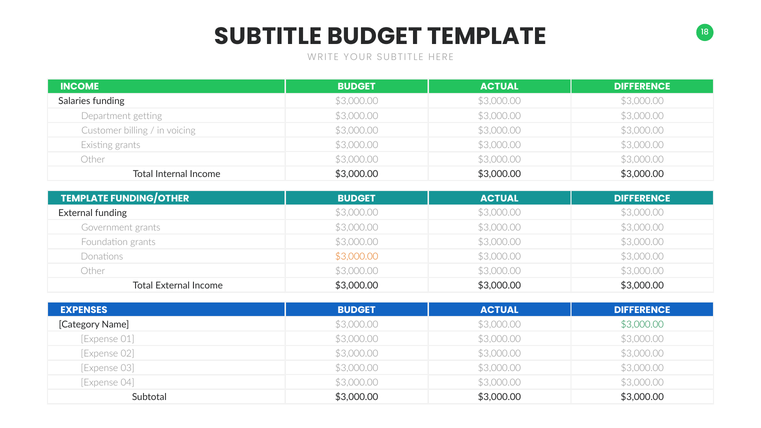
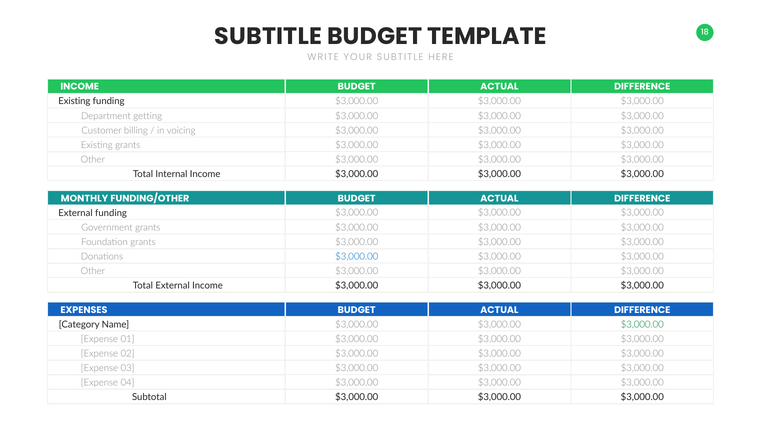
Salaries: Salaries -> Existing (74, 101)
TEMPLATE: TEMPLATE -> MONTHLY (85, 198)
$3,000.00 colour: orange -> blue (357, 257)
